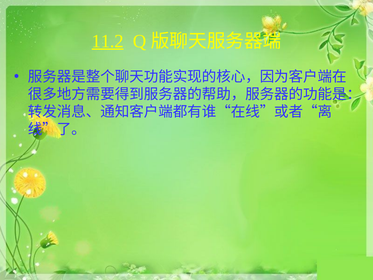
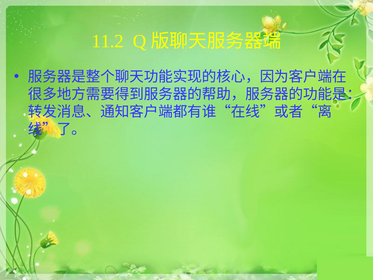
11.2 underline: present -> none (108, 41)
